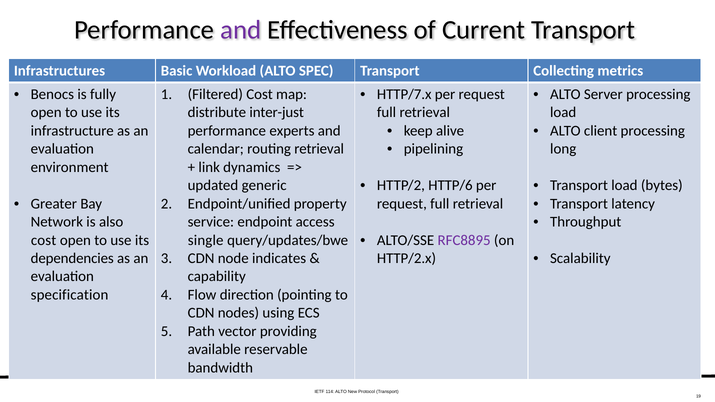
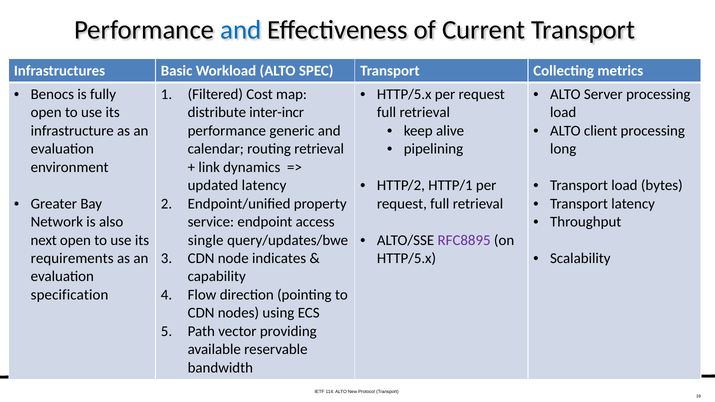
and colour: purple -> blue (241, 30)
HTTP/7.x: HTTP/7.x -> HTTP/5.x (404, 94)
inter-just: inter-just -> inter-incr (277, 113)
experts: experts -> generic (292, 131)
HTTP/6: HTTP/6 -> HTTP/1 (450, 185)
updated generic: generic -> latency (264, 185)
cost: cost -> next (44, 240)
dependencies: dependencies -> requirements (72, 258)
HTTP/2.x: HTTP/2.x -> HTTP/5.x (406, 258)
